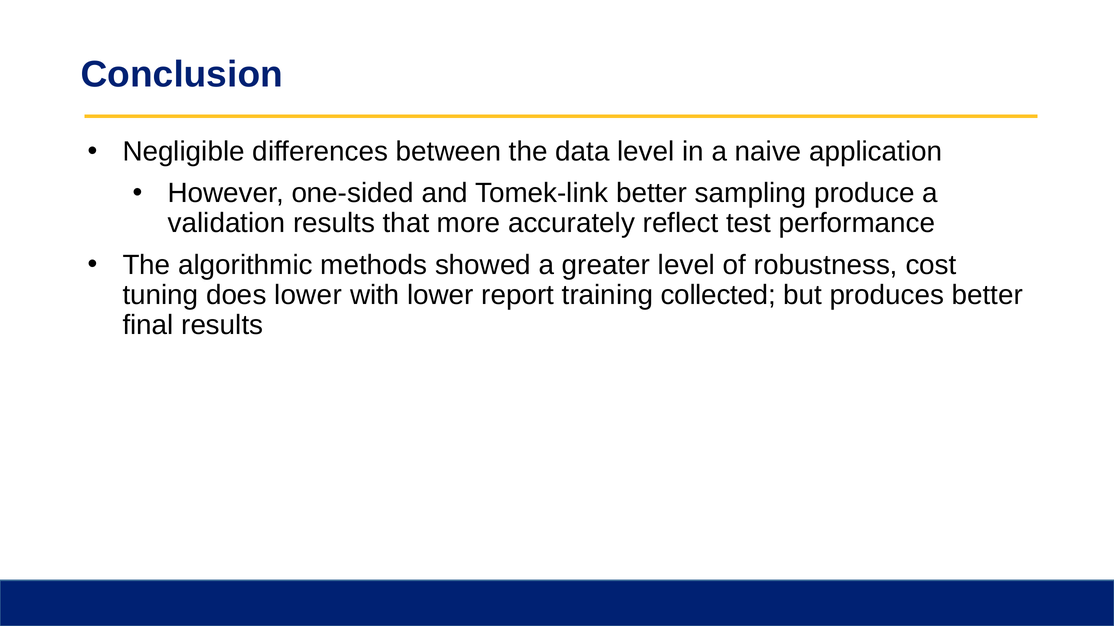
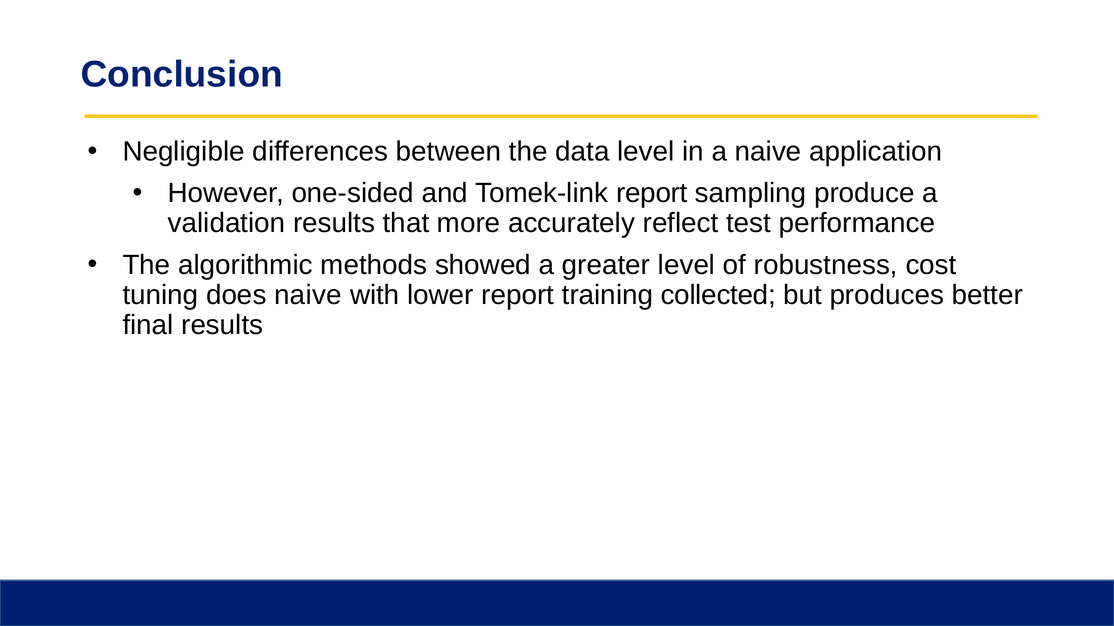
Tomek-link better: better -> report (652, 193)
does lower: lower -> naive (308, 295)
